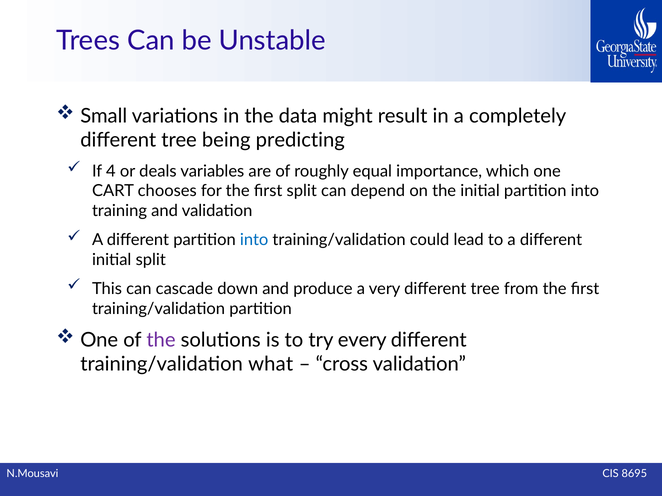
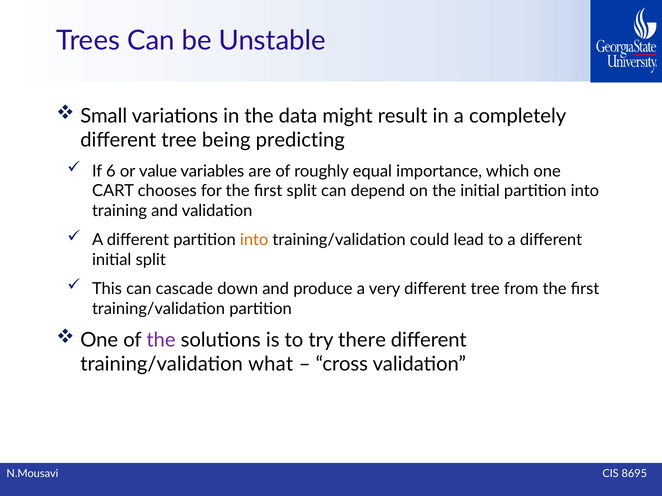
4: 4 -> 6 (111, 171)
deals: deals -> value (158, 171)
into colour: blue -> orange (254, 240)
every: every -> there (362, 340)
